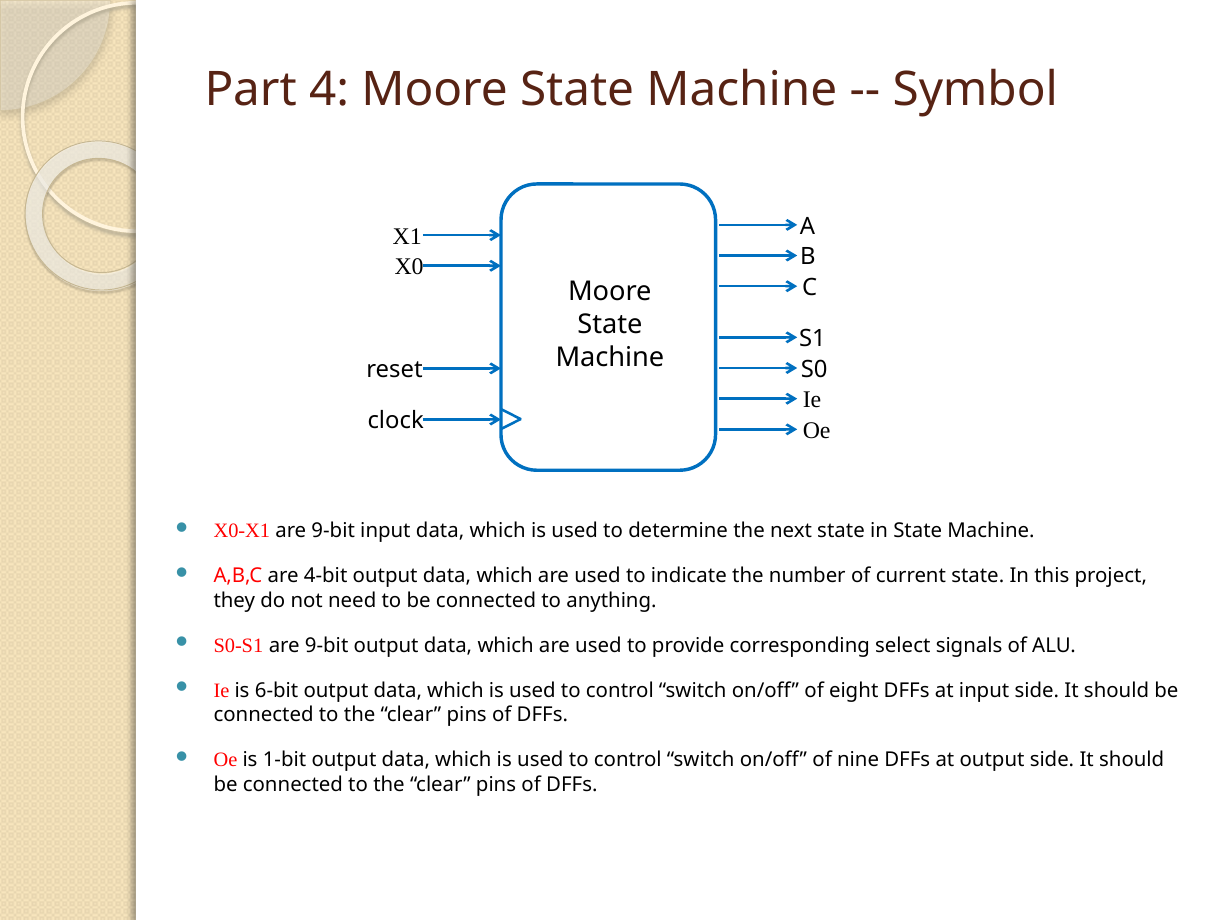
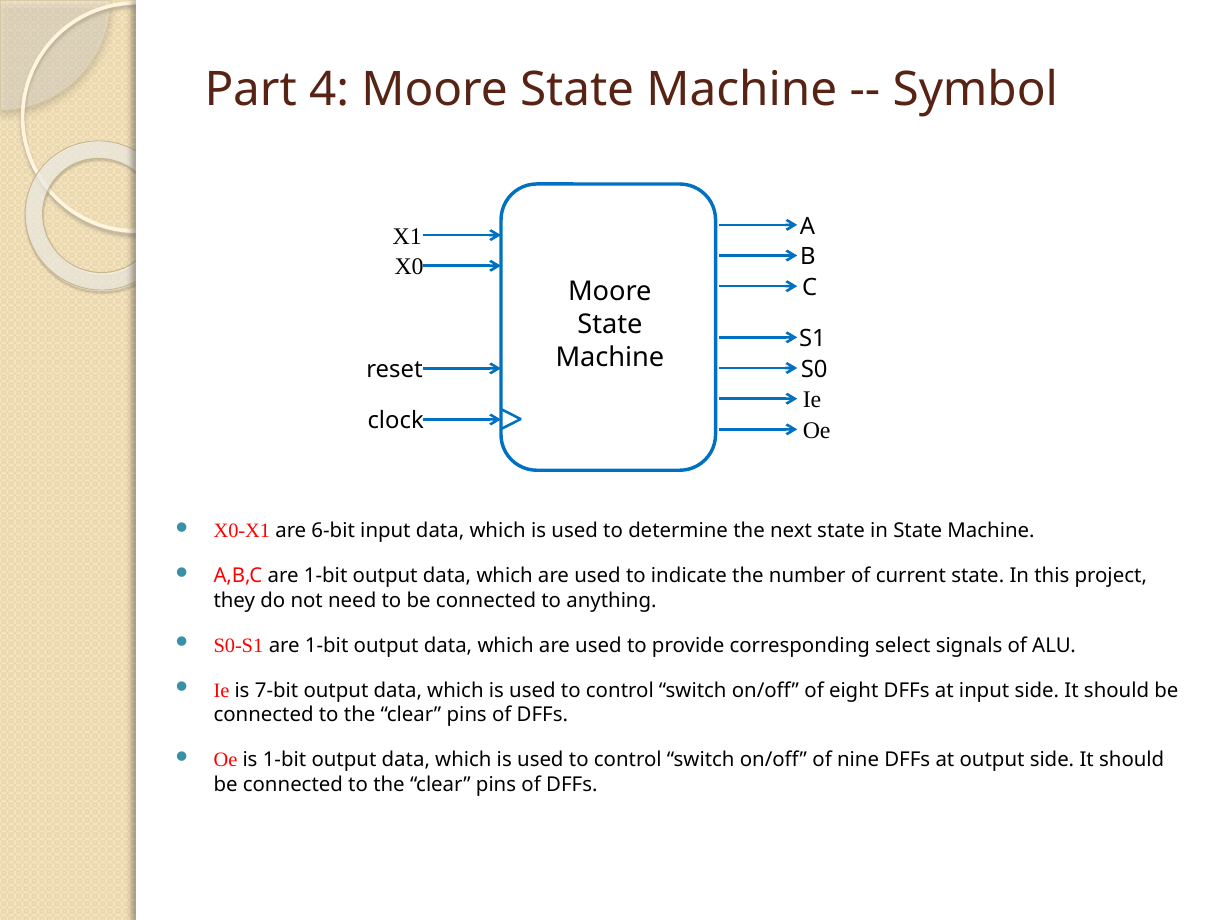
X0-X1 are 9-bit: 9-bit -> 6-bit (333, 531)
A,B,C are 4-bit: 4-bit -> 1-bit (326, 576)
S0-S1 are 9-bit: 9-bit -> 1-bit (327, 645)
6-bit: 6-bit -> 7-bit (277, 690)
